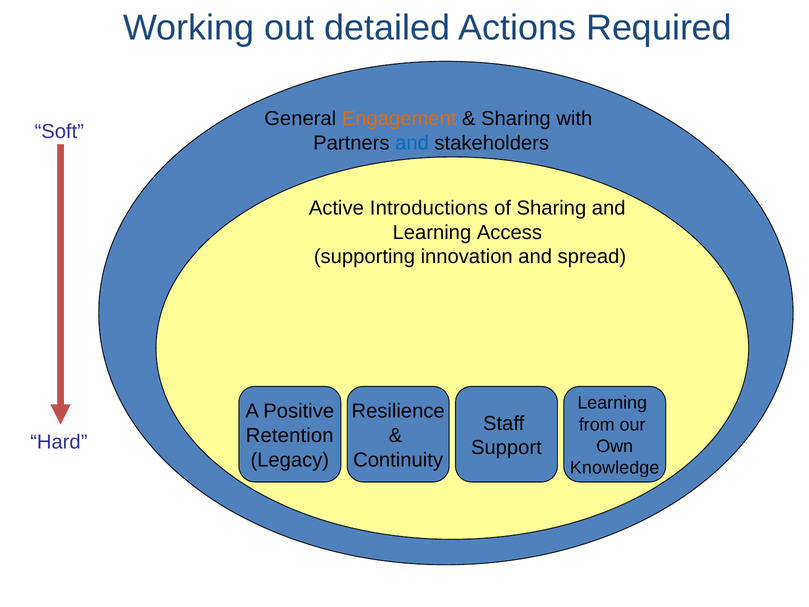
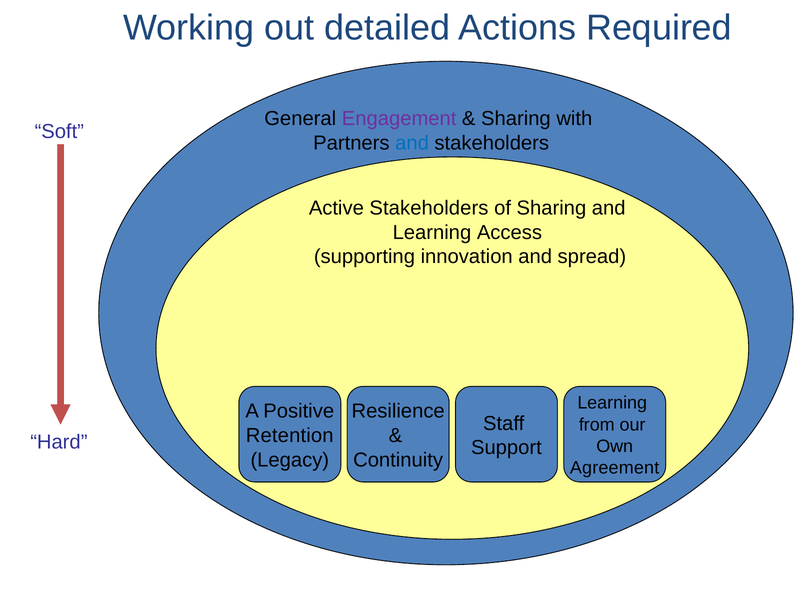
Engagement colour: orange -> purple (399, 119)
Active Introductions: Introductions -> Stakeholders (429, 208)
Knowledge: Knowledge -> Agreement (615, 468)
